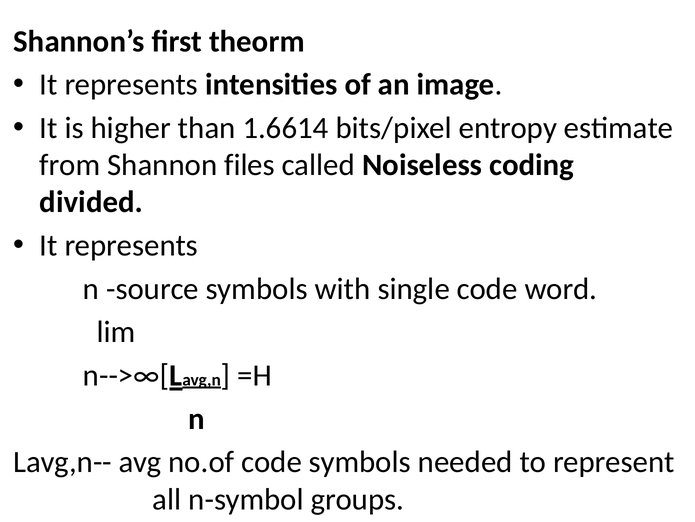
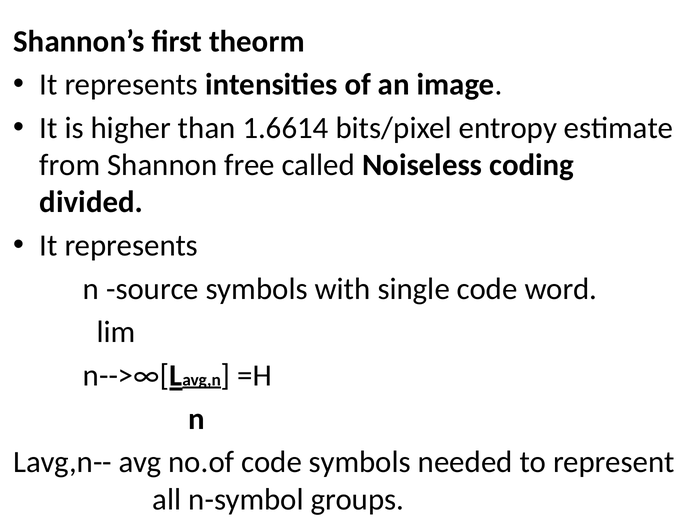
files: files -> free (250, 165)
